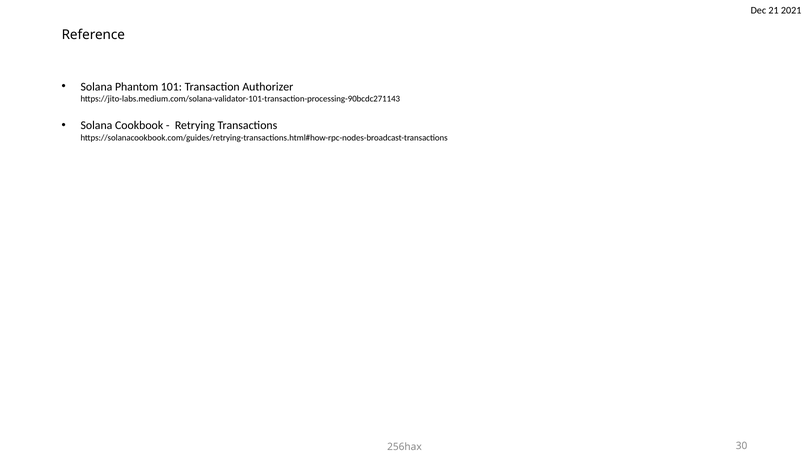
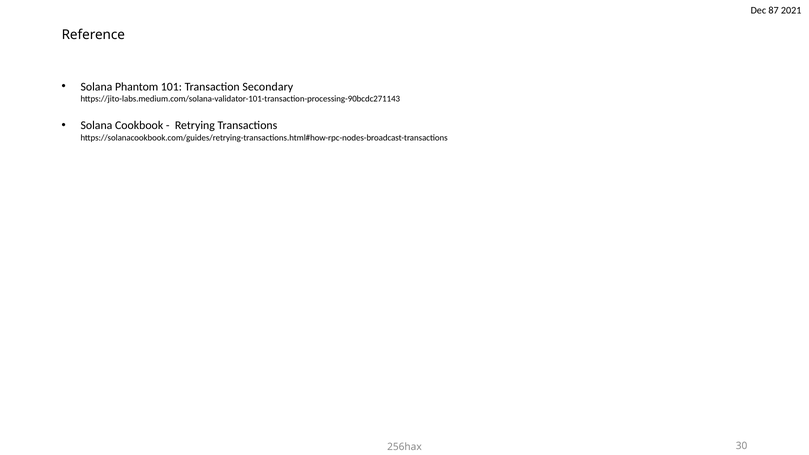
21: 21 -> 87 (774, 10)
Authorizer: Authorizer -> Secondary (268, 87)
